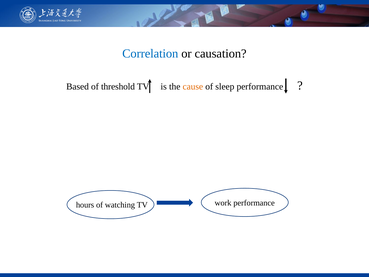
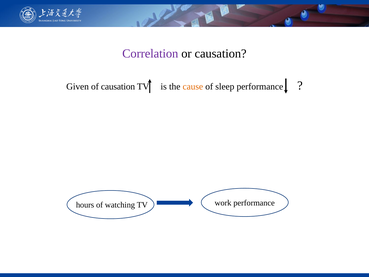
Correlation colour: blue -> purple (150, 54)
Based: Based -> Given (78, 87)
of threshold: threshold -> causation (118, 87)
